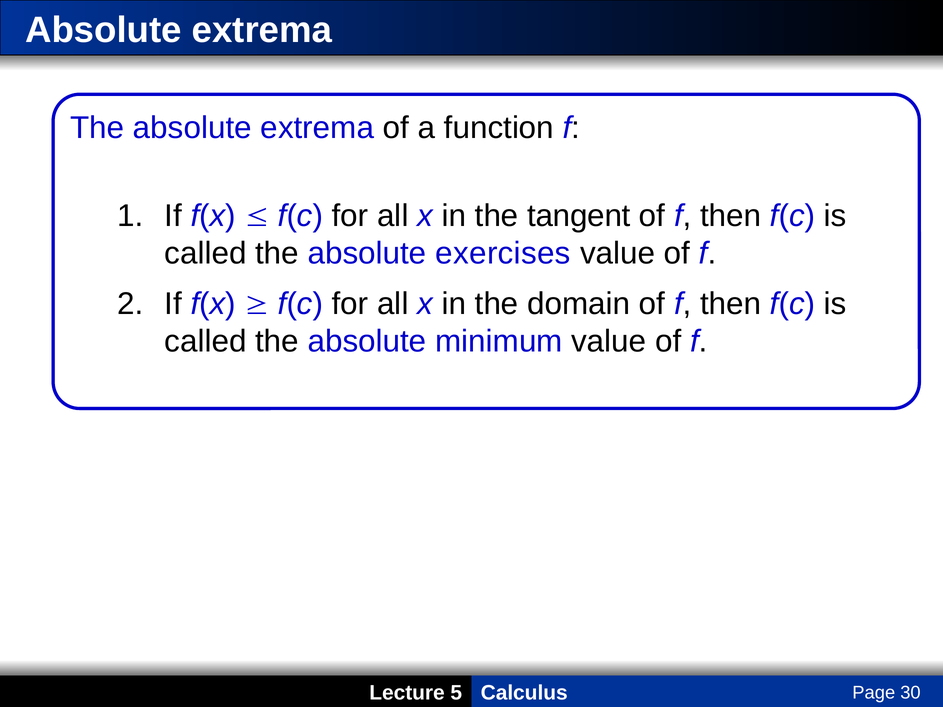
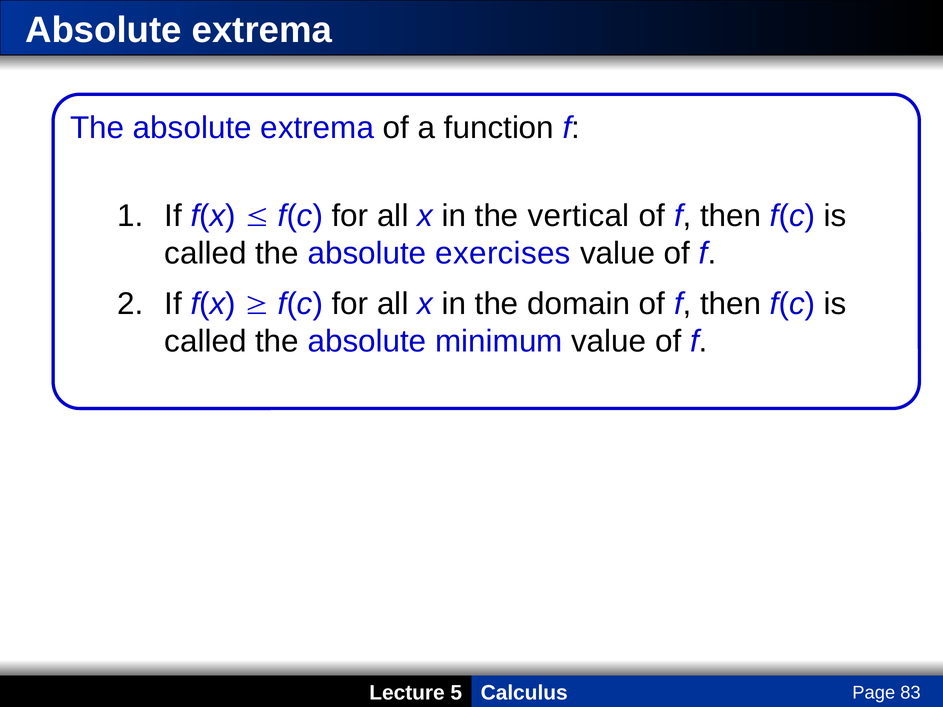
tangent: tangent -> vertical (579, 216)
30: 30 -> 83 (910, 693)
